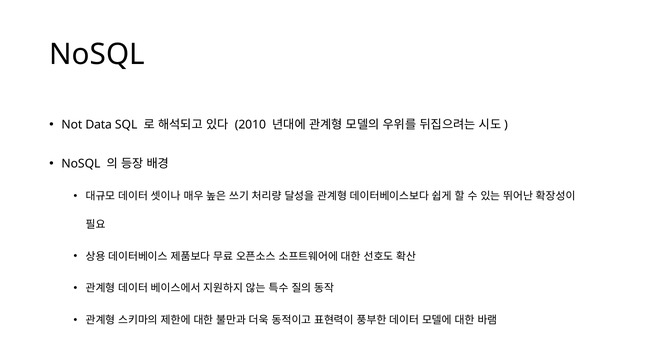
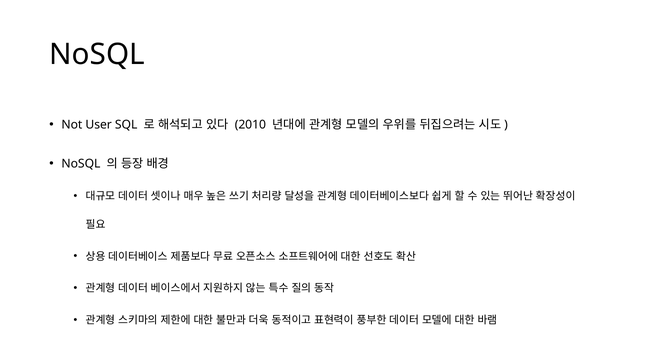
Data: Data -> User (99, 125)
